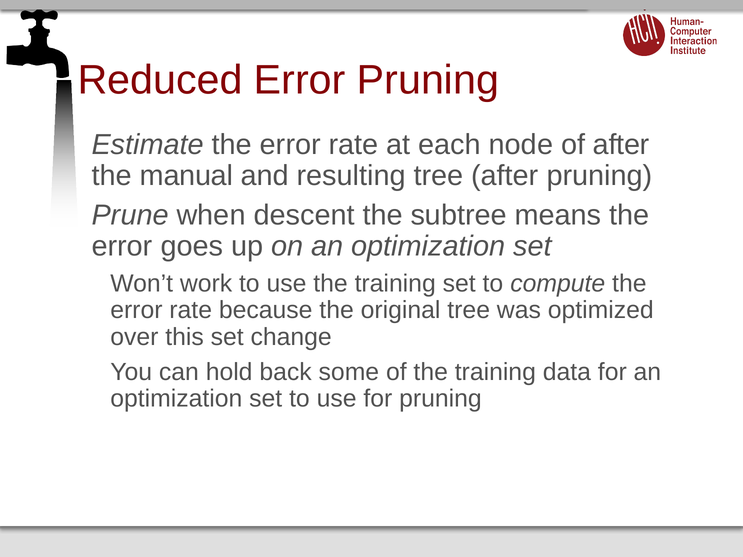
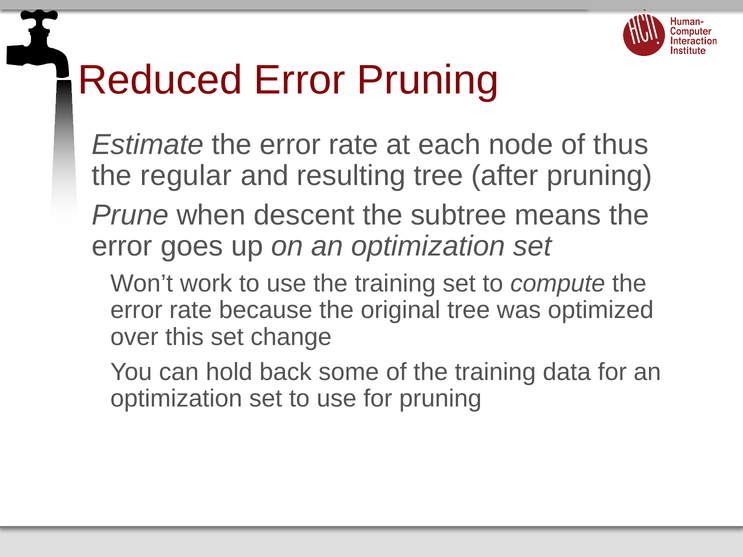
of after: after -> thus (621, 145)
manual: manual -> regular (186, 176)
